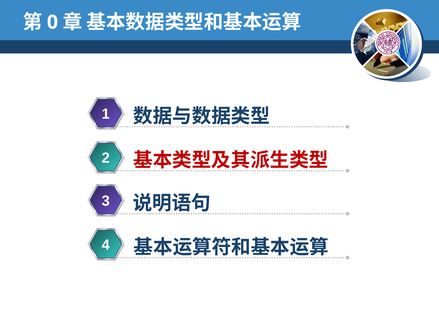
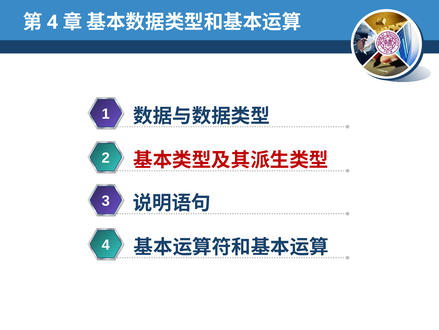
0: 0 -> 4 (52, 22)
